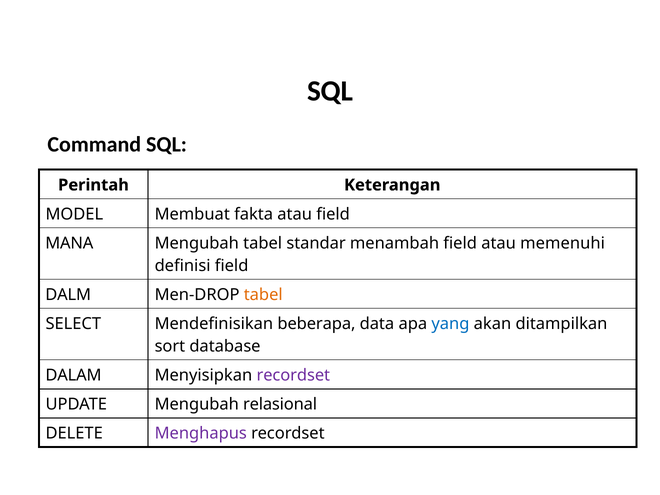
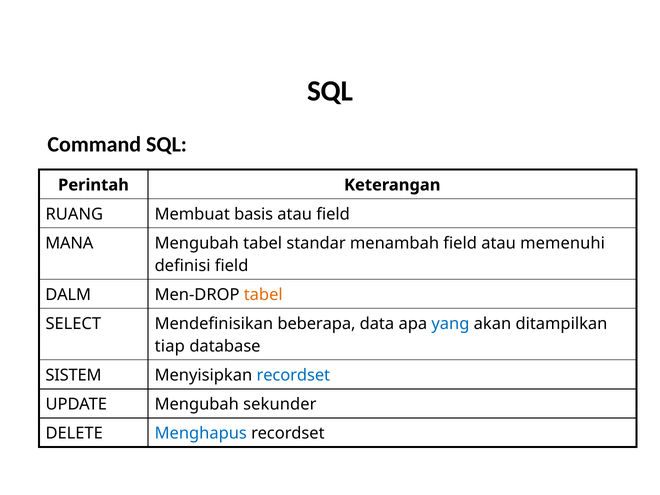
MODEL: MODEL -> RUANG (74, 214)
fakta: fakta -> basis (254, 214)
sort: sort -> tiap (170, 346)
DALAM: DALAM -> SISTEM (73, 375)
recordset colour: purple -> blue (293, 375)
relasional: relasional -> sekunder (280, 404)
Menghapus colour: purple -> blue (201, 433)
